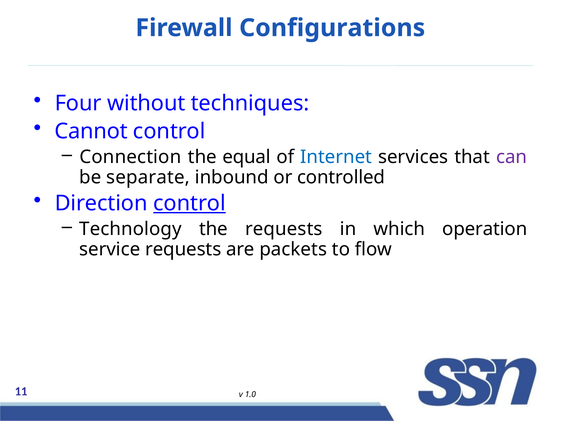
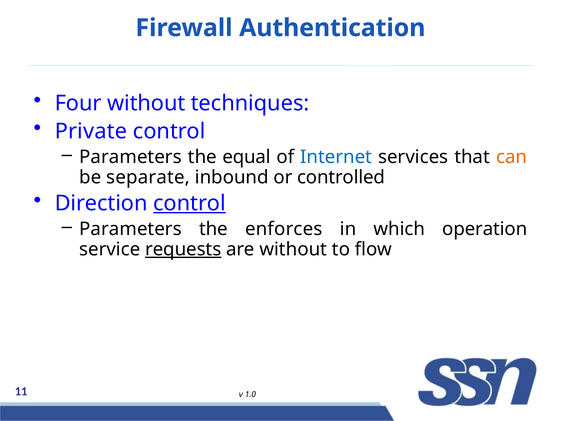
Configurations: Configurations -> Authentication (332, 28)
Cannot: Cannot -> Private (91, 131)
Connection: Connection -> Parameters (130, 157)
can colour: purple -> orange (512, 157)
Technology: Technology -> Parameters (130, 229)
the requests: requests -> enforces (284, 229)
requests underline: none -> present (183, 249)
are packets: packets -> without (293, 249)
